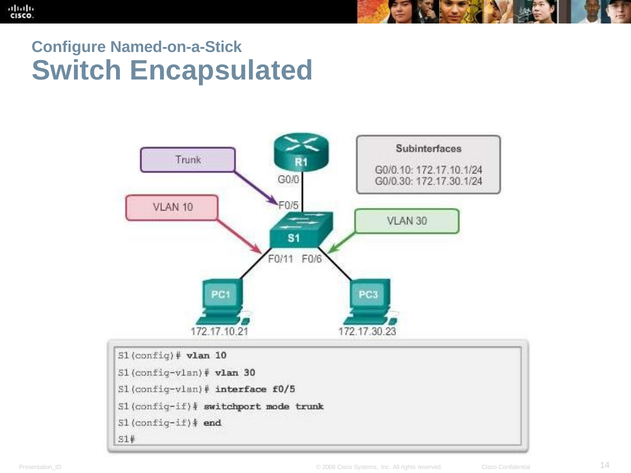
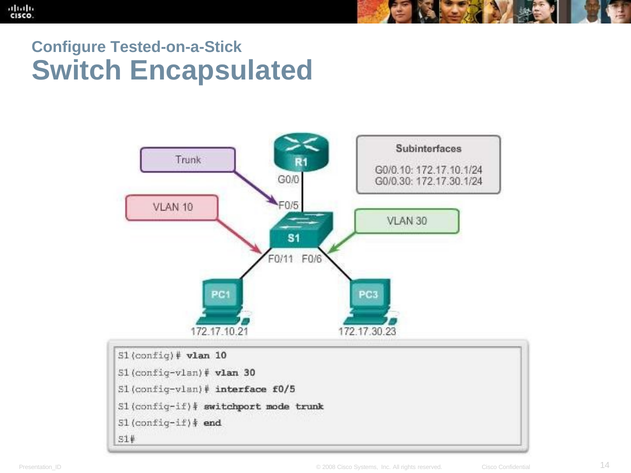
Named-on-a-Stick: Named-on-a-Stick -> Tested-on-a-Stick (176, 47)
